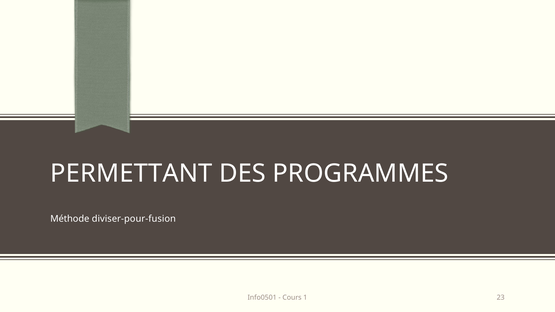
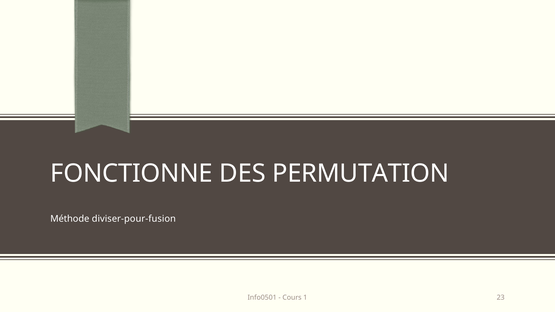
PERMETTANT: PERMETTANT -> FONCTIONNE (132, 173)
PROGRAMMES: PROGRAMMES -> PERMUTATION (361, 173)
